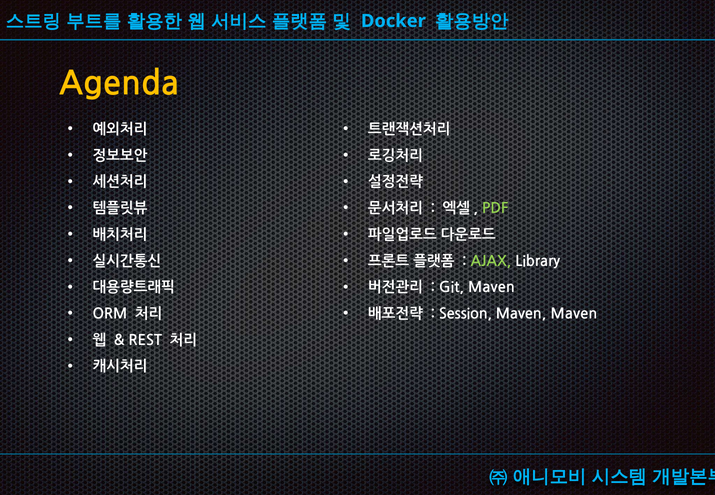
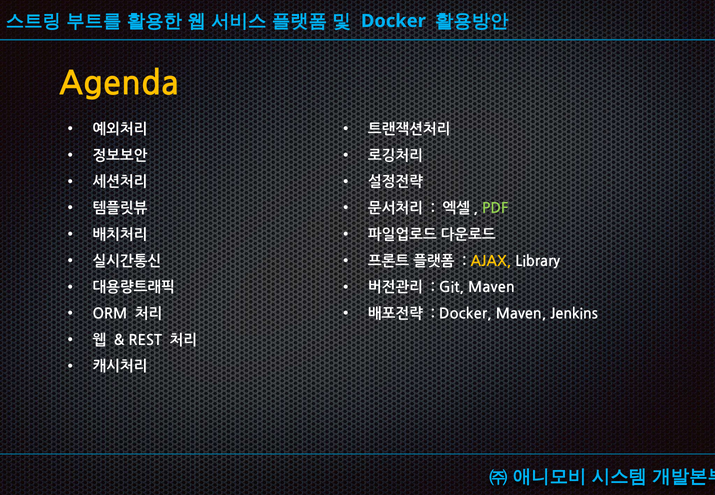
AJAX colour: light green -> yellow (491, 261)
Session: Session -> Docker (465, 314)
Maven Maven: Maven -> Jenkins (574, 314)
